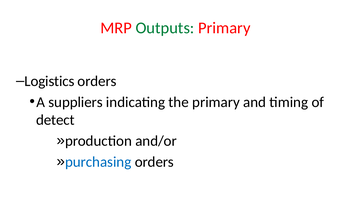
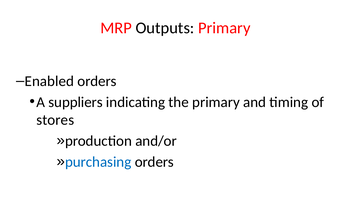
Outputs colour: green -> black (165, 28)
Logistics: Logistics -> Enabled (49, 81)
detect: detect -> stores (55, 120)
